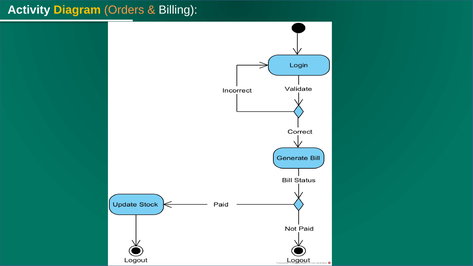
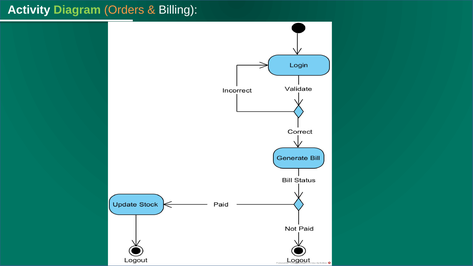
Diagram colour: yellow -> light green (77, 10)
